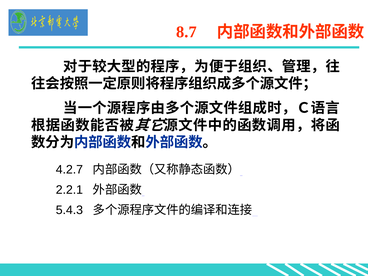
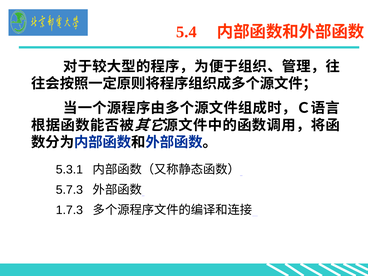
8.7: 8.7 -> 5.4 (186, 32)
4.2.7: 4.2.7 -> 5.3.1 (69, 170)
2.2.1: 2.2.1 -> 5.7.3 (69, 190)
5.4.3: 5.4.3 -> 1.7.3 (69, 210)
